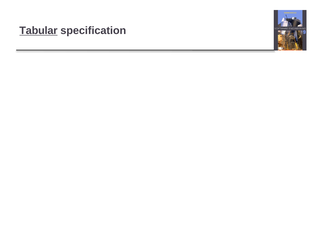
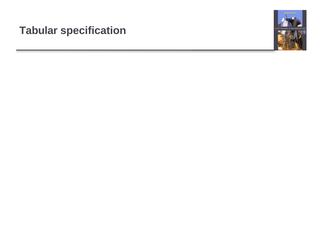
Tabular underline: present -> none (38, 31)
